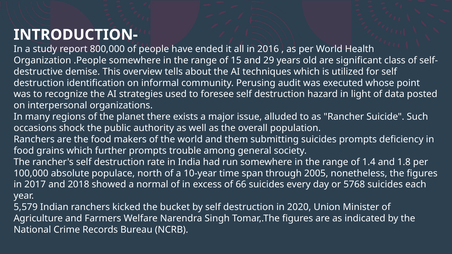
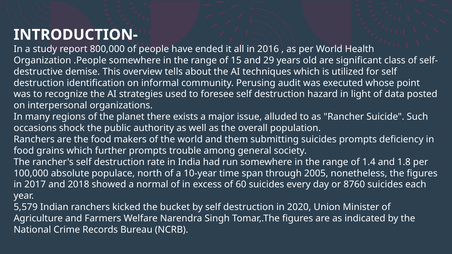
66: 66 -> 60 (241, 185)
5768: 5768 -> 8760 (354, 185)
